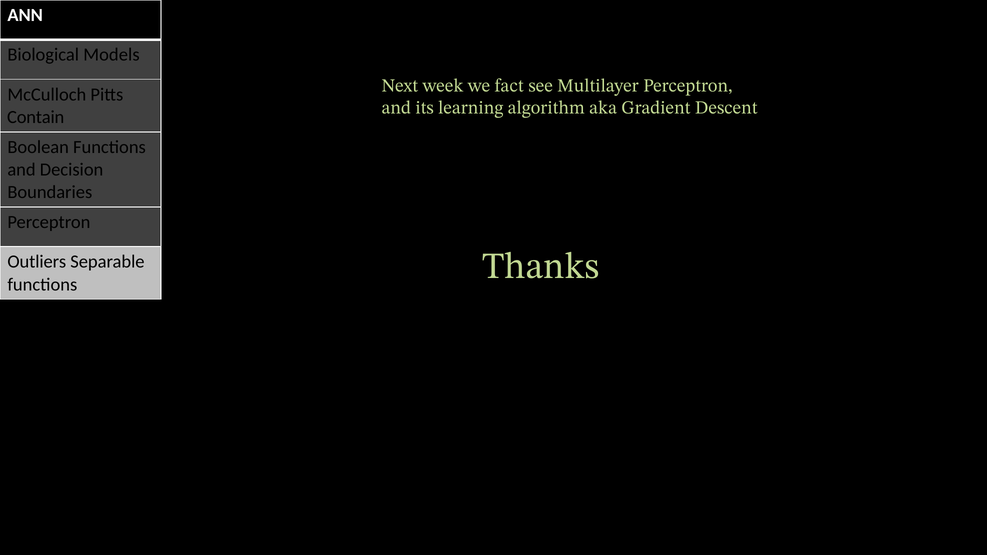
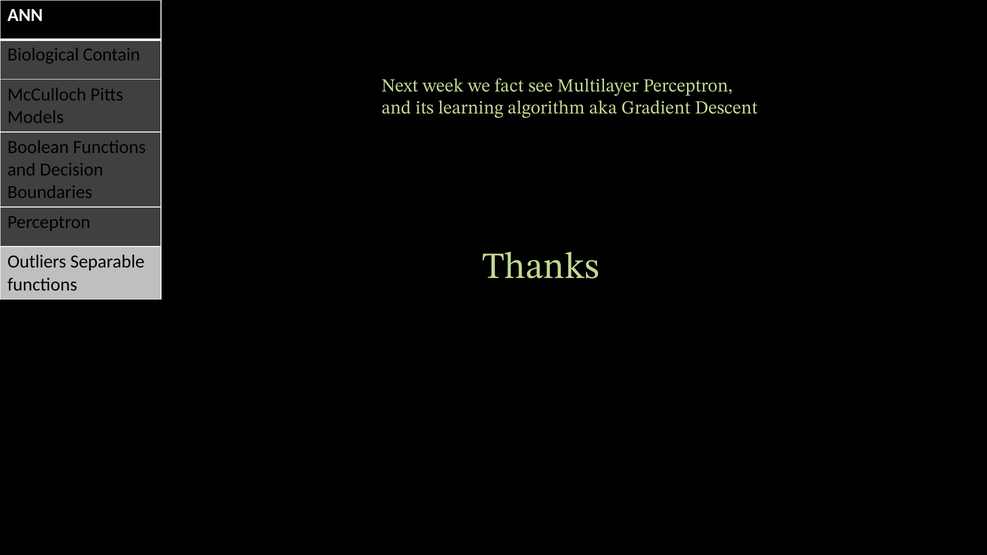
Models: Models -> Contain (112, 55)
Contain: Contain -> Models (36, 117)
